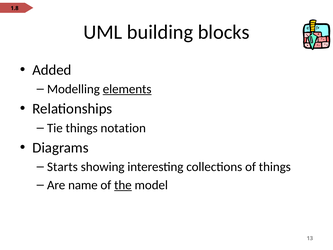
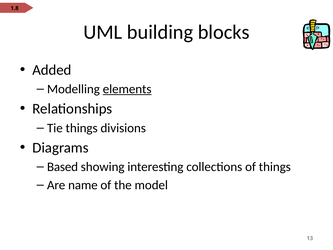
notation: notation -> divisions (123, 128)
Starts: Starts -> Based (63, 167)
the underline: present -> none (123, 185)
